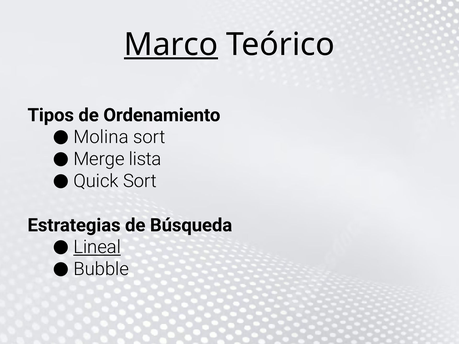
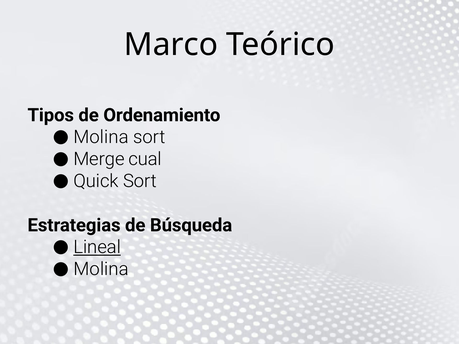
Marco underline: present -> none (171, 45)
lista: lista -> cual (145, 159)
Bubble: Bubble -> Molina (101, 269)
